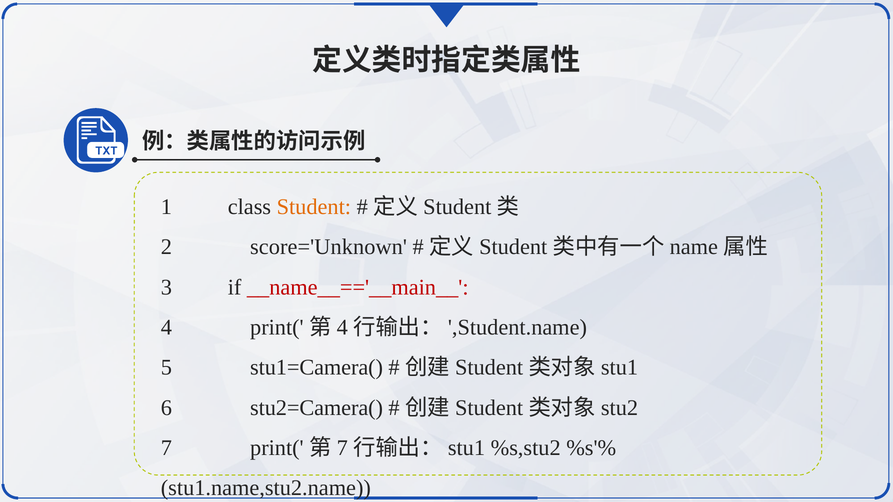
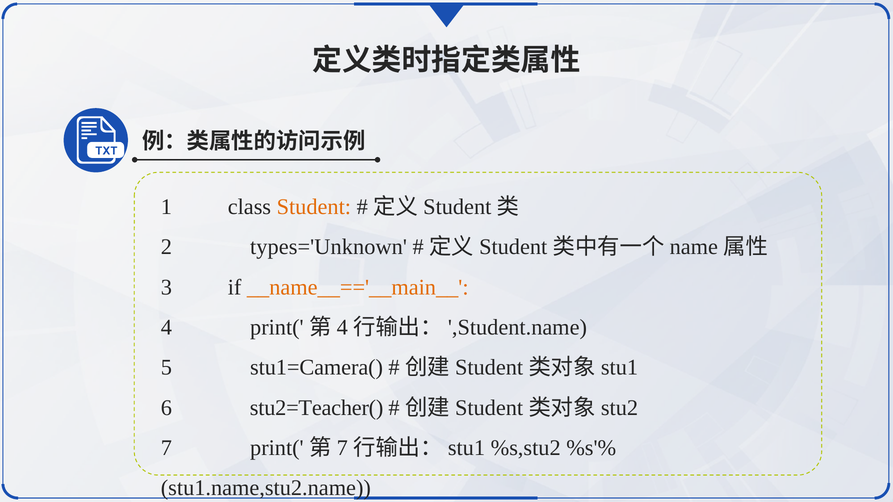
score='Unknown: score='Unknown -> types='Unknown (329, 247)
__name__=='__main__ colour: red -> orange (358, 287)
stu2=Camera(: stu2=Camera( -> stu2=Teacher( (317, 408)
